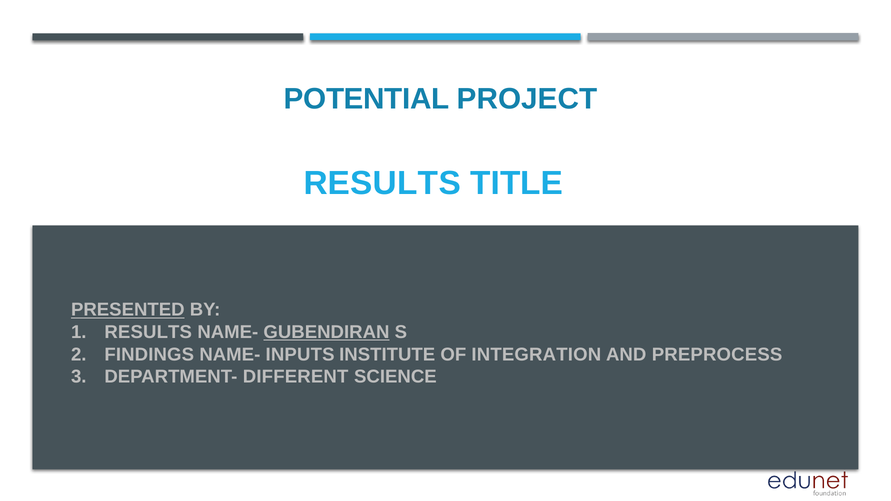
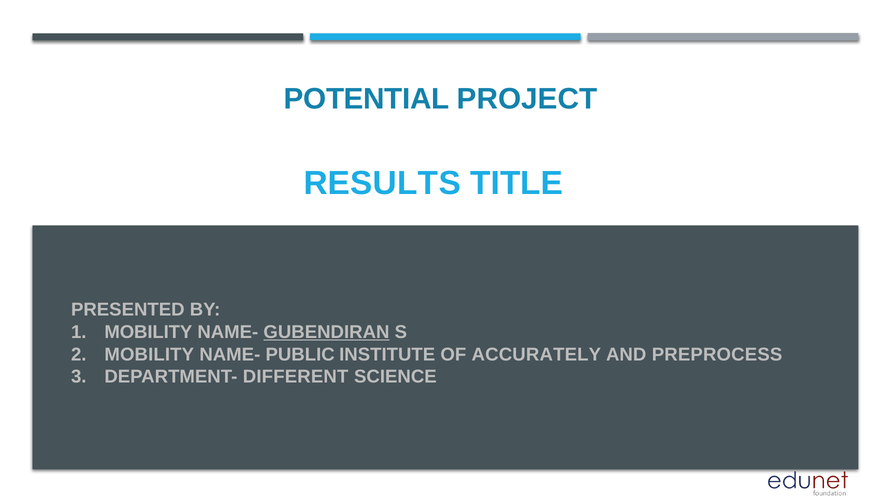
PRESENTED underline: present -> none (128, 310)
RESULTS: RESULTS -> MOBILITY (148, 332)
FINDINGS: FINDINGS -> MOBILITY (149, 355)
INPUTS: INPUTS -> PUBLIC (300, 355)
INTEGRATION: INTEGRATION -> ACCURATELY (536, 355)
